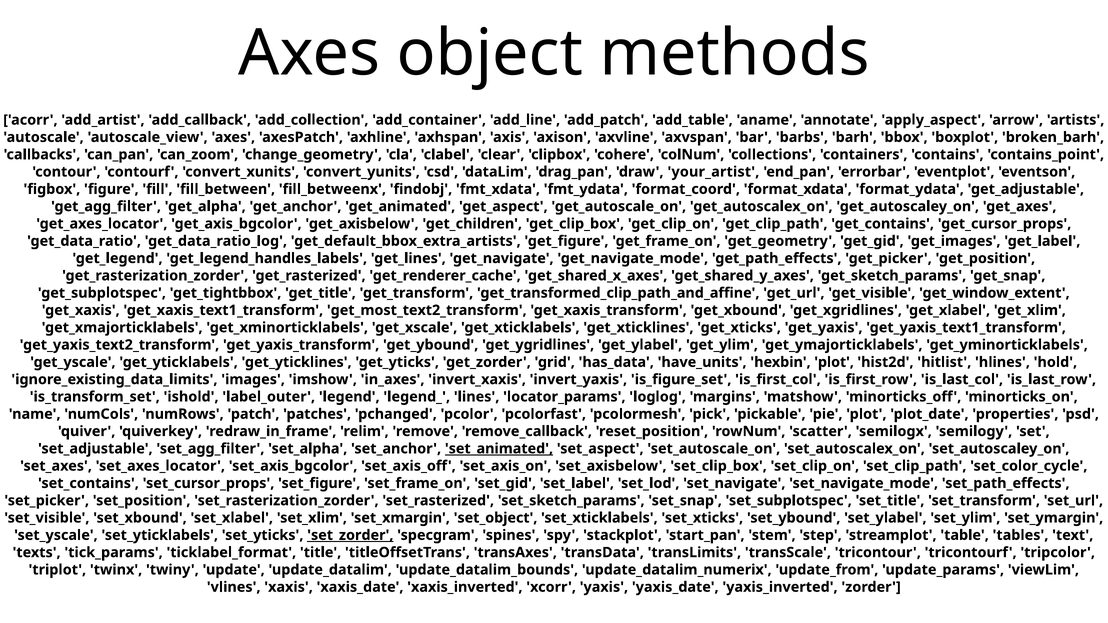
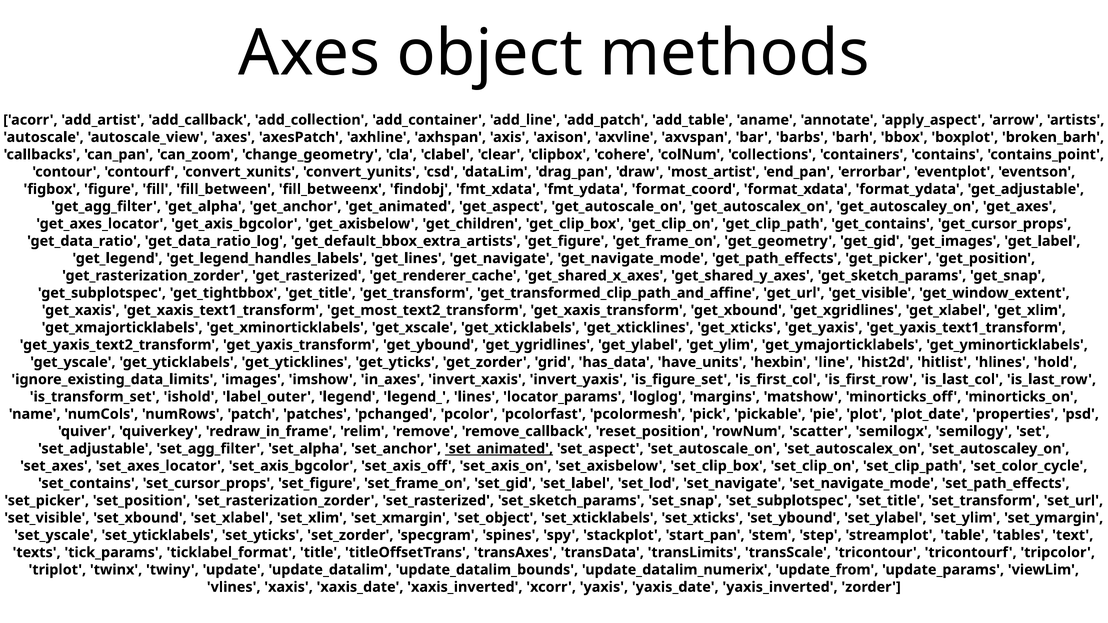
your_artist: your_artist -> most_artist (714, 172)
hexbin plot: plot -> line (834, 362)
set_zorder underline: present -> none (350, 535)
